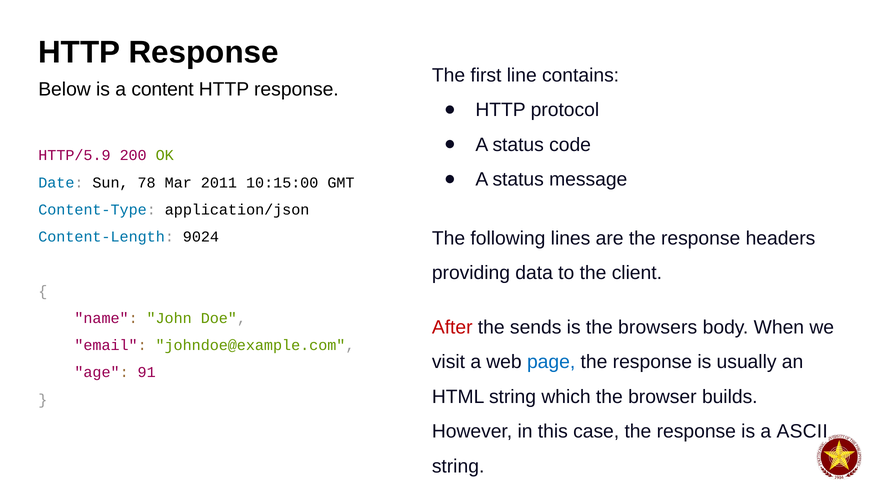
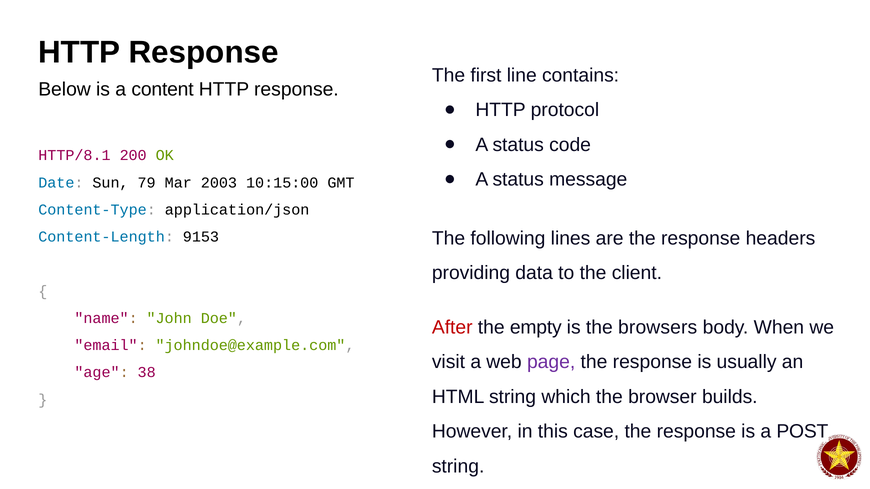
HTTP/5.9: HTTP/5.9 -> HTTP/8.1 (74, 156)
78: 78 -> 79 (147, 183)
2011: 2011 -> 2003 (219, 183)
9024: 9024 -> 9153 (201, 237)
sends: sends -> empty (536, 327)
page colour: blue -> purple (551, 362)
91: 91 -> 38 (147, 373)
ASCII: ASCII -> POST (802, 432)
